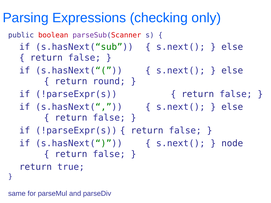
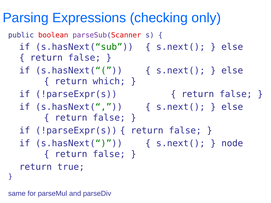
round: round -> which (109, 81)
